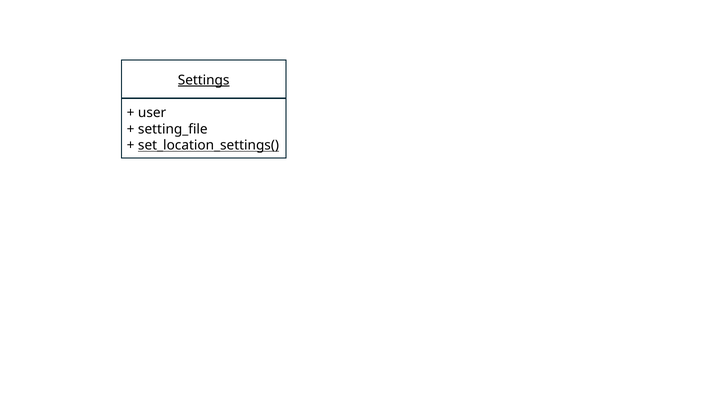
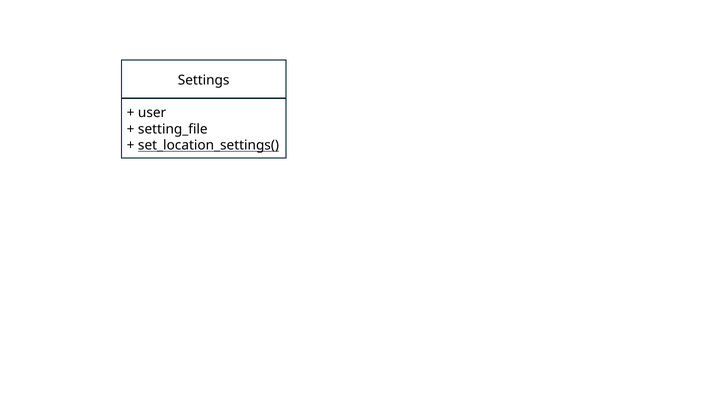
Settings underline: present -> none (204, 80)
